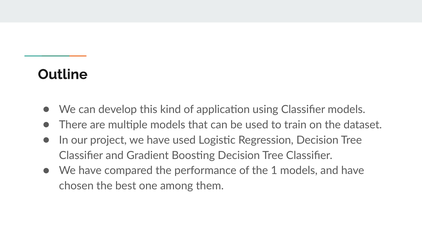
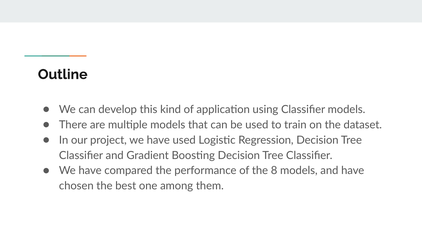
1: 1 -> 8 (274, 171)
